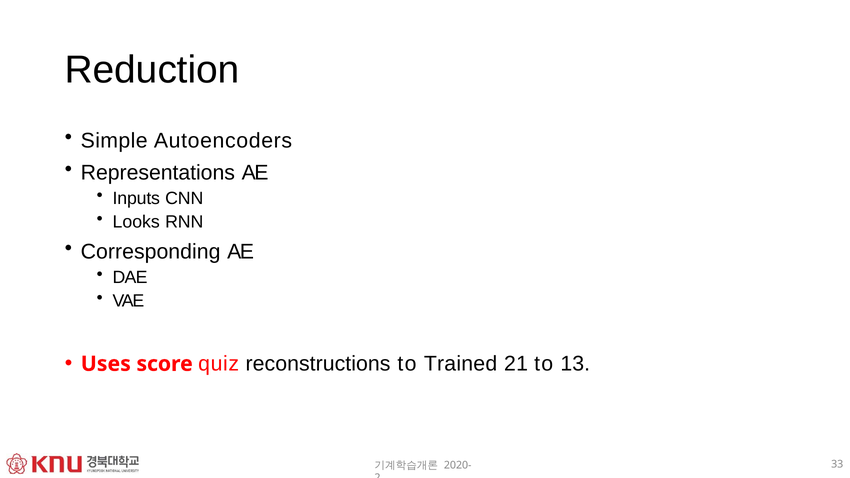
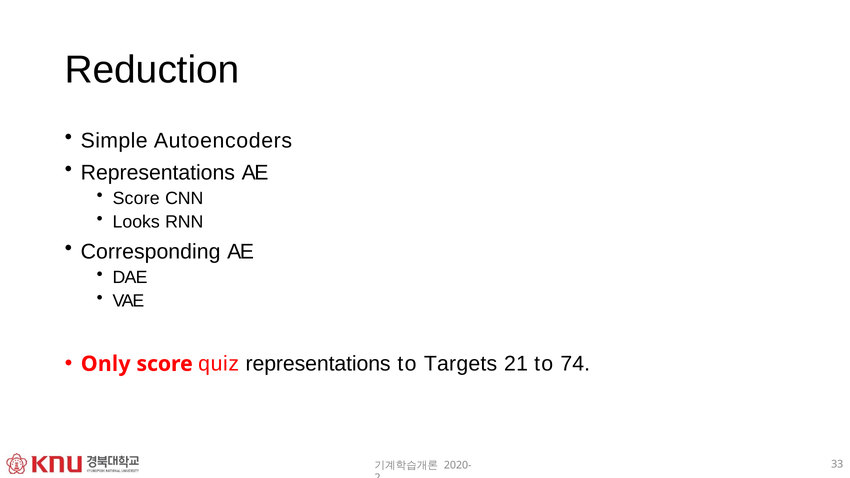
Inputs: Inputs -> Score (136, 198)
Uses: Uses -> Only (106, 364)
quiz reconstructions: reconstructions -> representations (318, 364)
Trained: Trained -> Targets (461, 364)
13: 13 -> 74 (575, 364)
